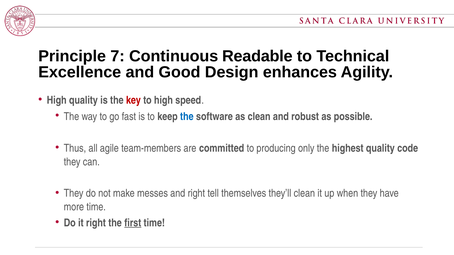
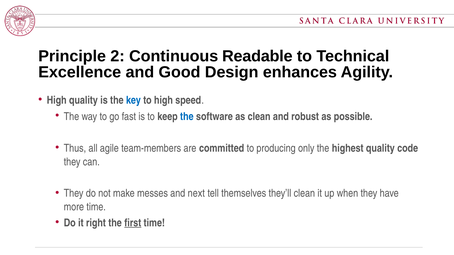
7: 7 -> 2 (118, 56)
key colour: red -> blue (133, 100)
and right: right -> next (196, 194)
